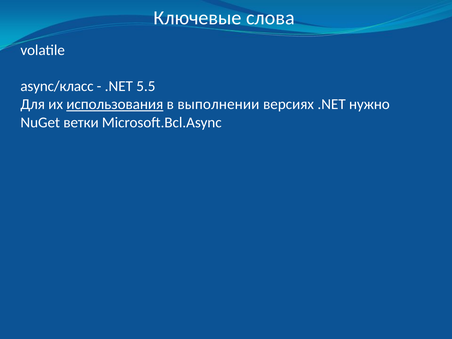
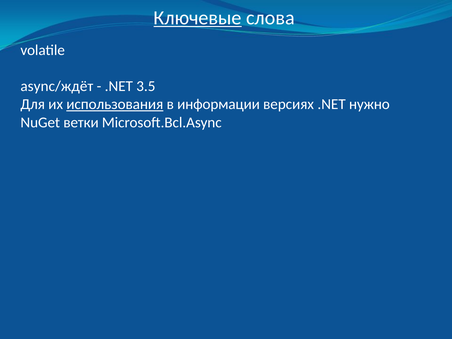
Ключевые underline: none -> present (198, 18)
async/класс: async/класс -> async/ждёт (57, 86)
5.5: 5.5 -> 3.5 (146, 86)
выполнении: выполнении -> информации (219, 104)
